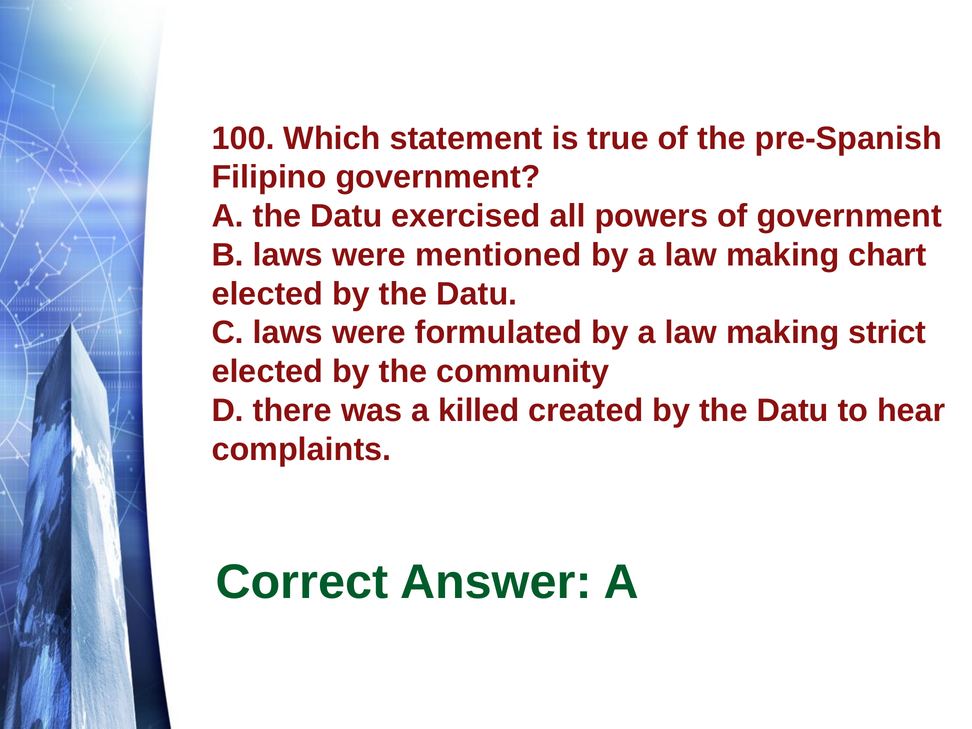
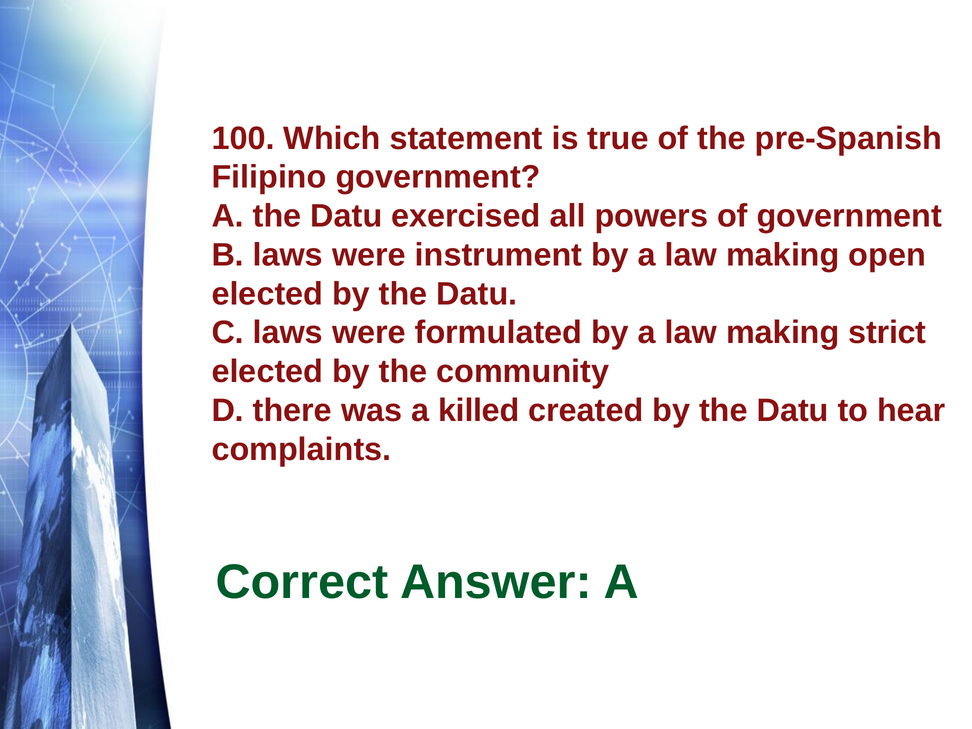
mentioned: mentioned -> instrument (499, 255)
chart: chart -> open (887, 255)
